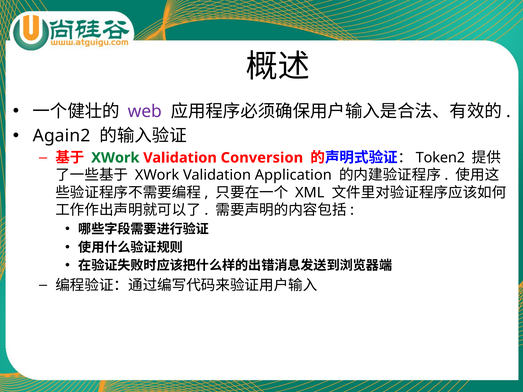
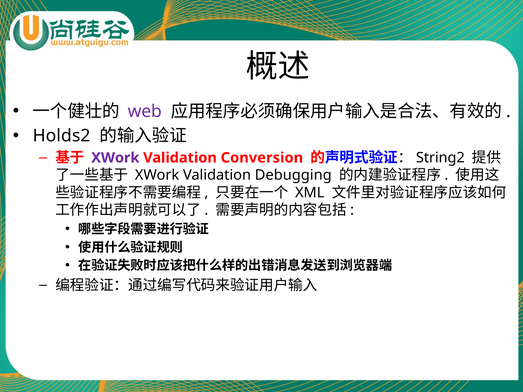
Again2: Again2 -> Holds2 (62, 136)
XWork colour: green -> purple (115, 158)
Token2: Token2 -> String2 (440, 158)
Application: Application -> Debugging (293, 175)
